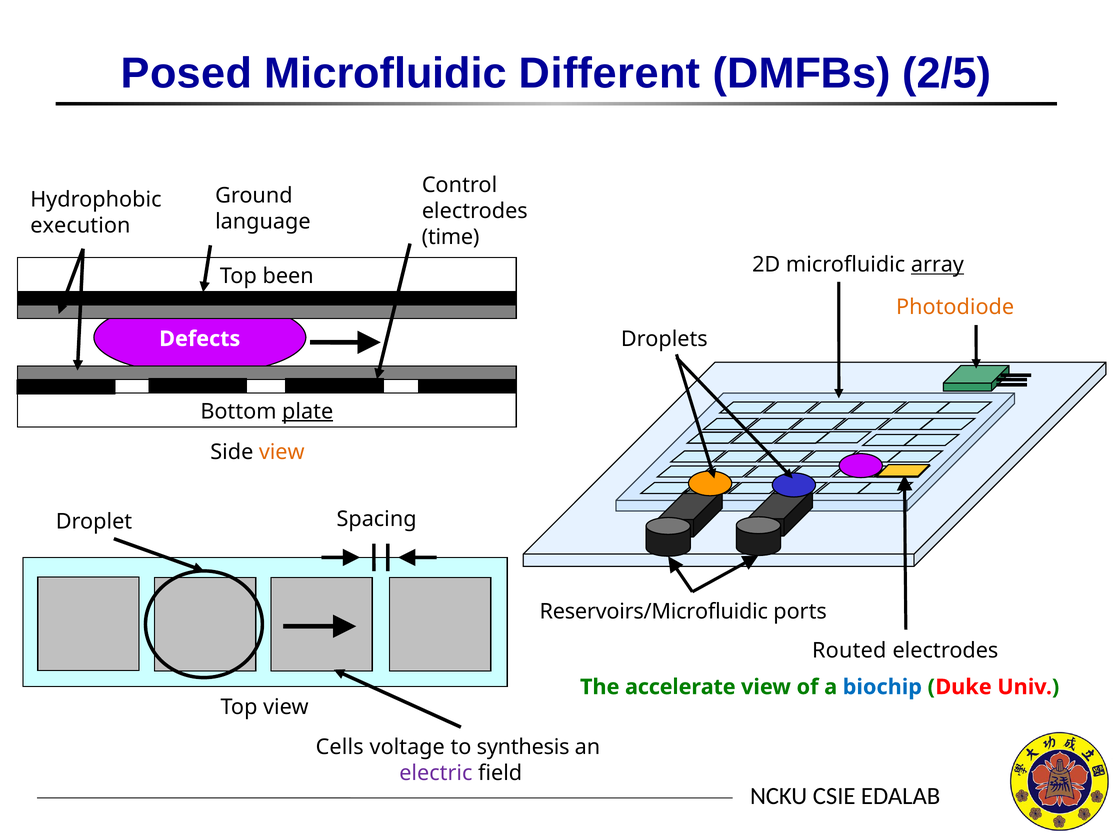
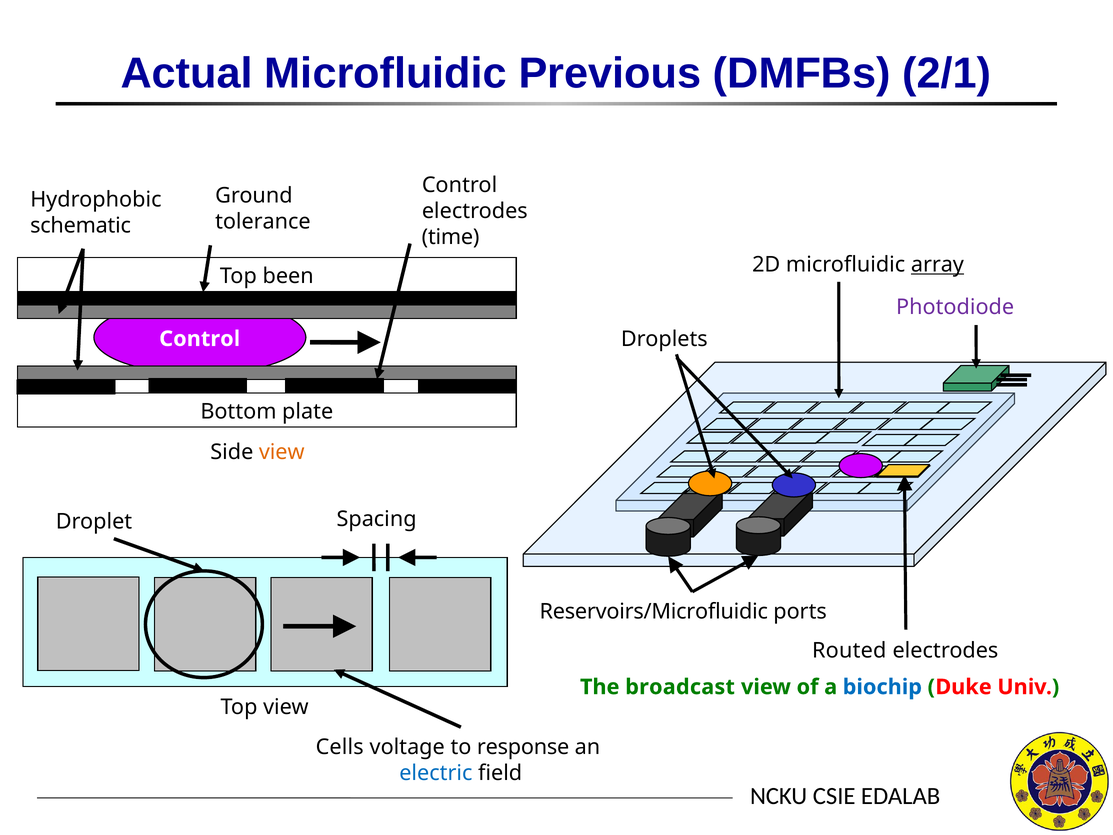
Posed: Posed -> Actual (187, 73)
Different: Different -> Previous (610, 73)
2/5: 2/5 -> 2/1 (947, 73)
language: language -> tolerance (263, 222)
execution: execution -> schematic (81, 225)
Photodiode colour: orange -> purple (955, 307)
Defects: Defects -> Control (200, 339)
plate underline: present -> none (308, 411)
accelerate: accelerate -> broadcast (680, 687)
synthesis: synthesis -> response (523, 747)
electric colour: purple -> blue (436, 773)
